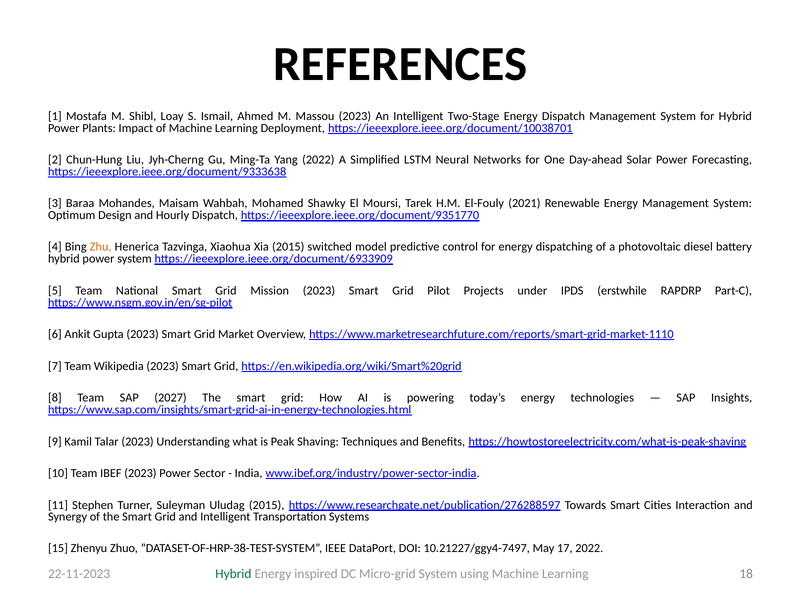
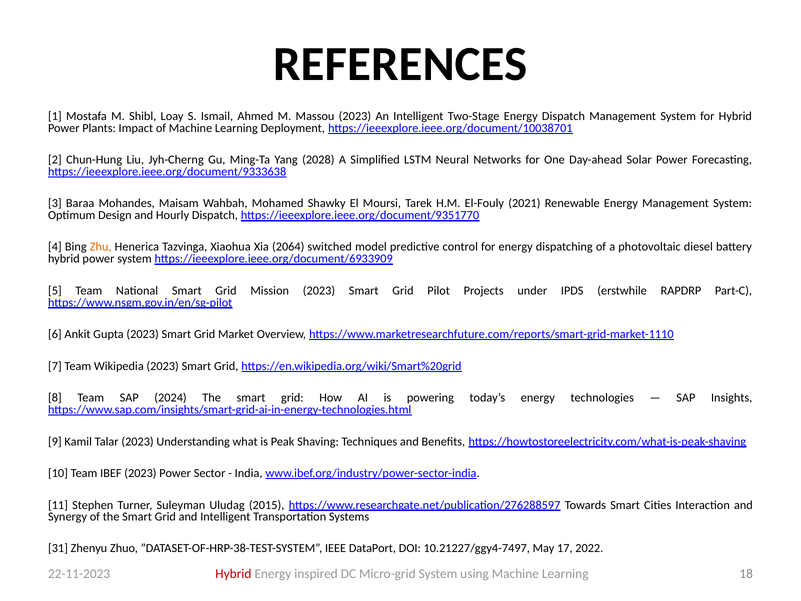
Yang 2022: 2022 -> 2028 (318, 160)
Xia 2015: 2015 -> 2064 (288, 247)
2027: 2027 -> 2024 (171, 398)
15: 15 -> 31 (58, 548)
Hybrid colour: green -> red (233, 574)
